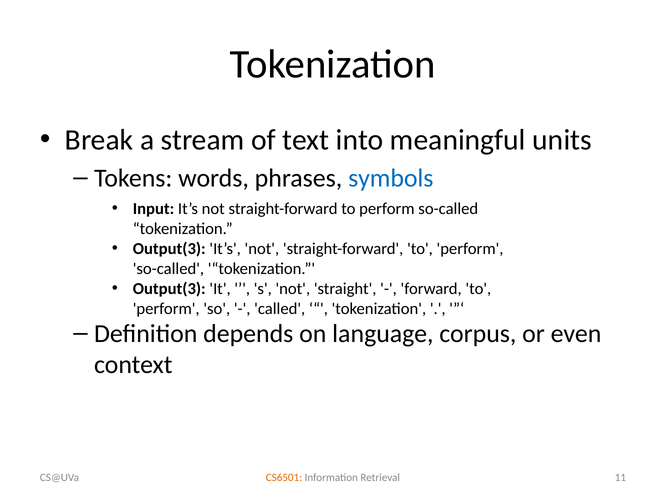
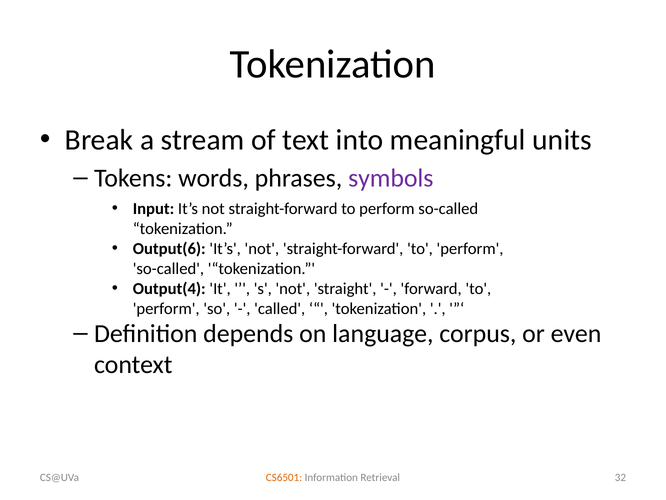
symbols colour: blue -> purple (391, 178)
Output(3: Output(3 -> Output(6 (169, 249)
Output(3: Output(3 -> Output(4 (169, 289)
11: 11 -> 32 (620, 477)
